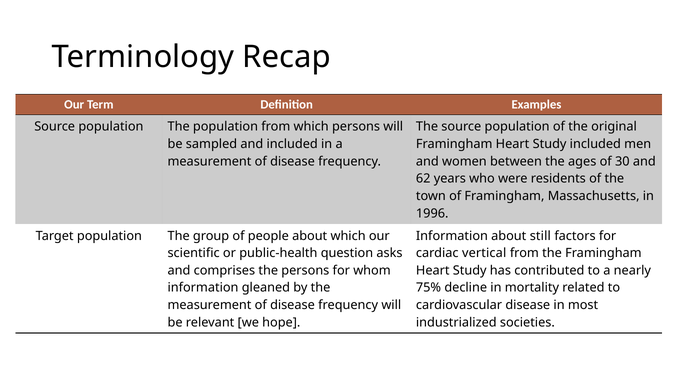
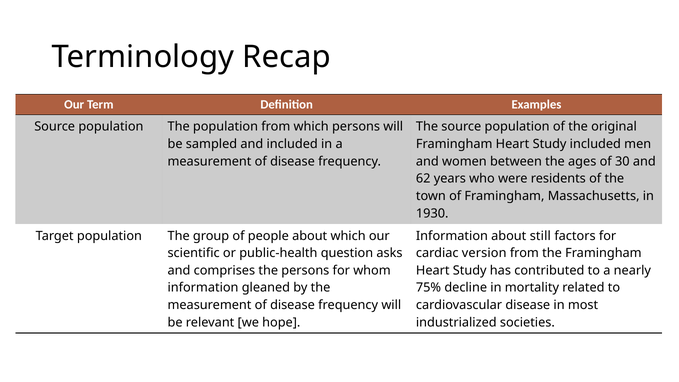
1996: 1996 -> 1930 (432, 213)
vertical: vertical -> version (484, 253)
